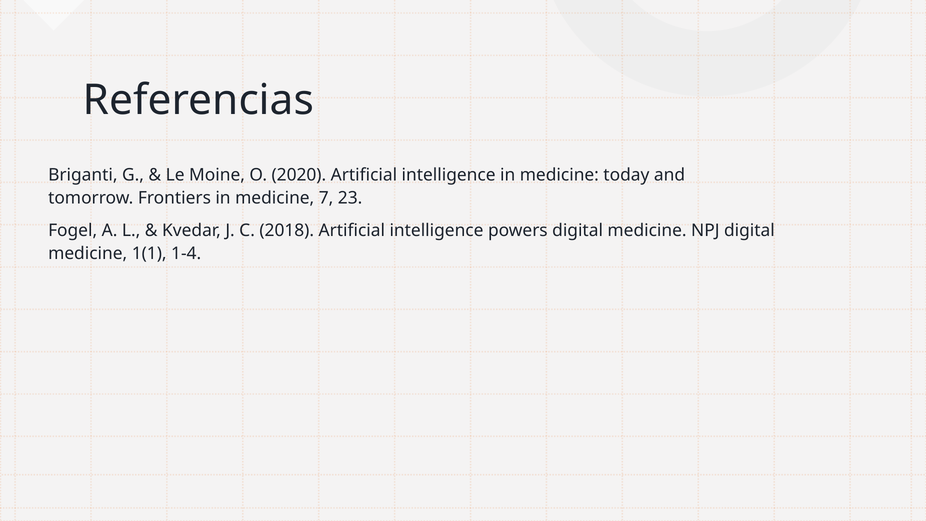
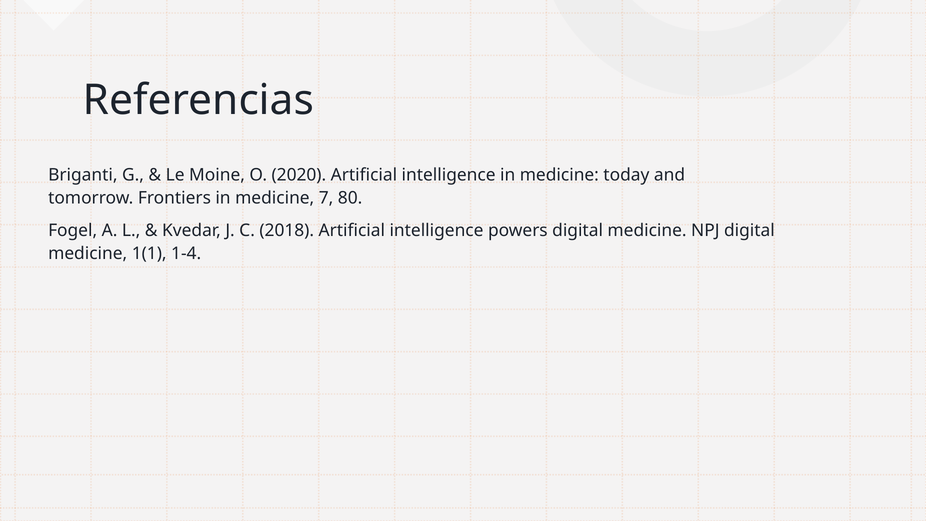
23: 23 -> 80 (350, 198)
